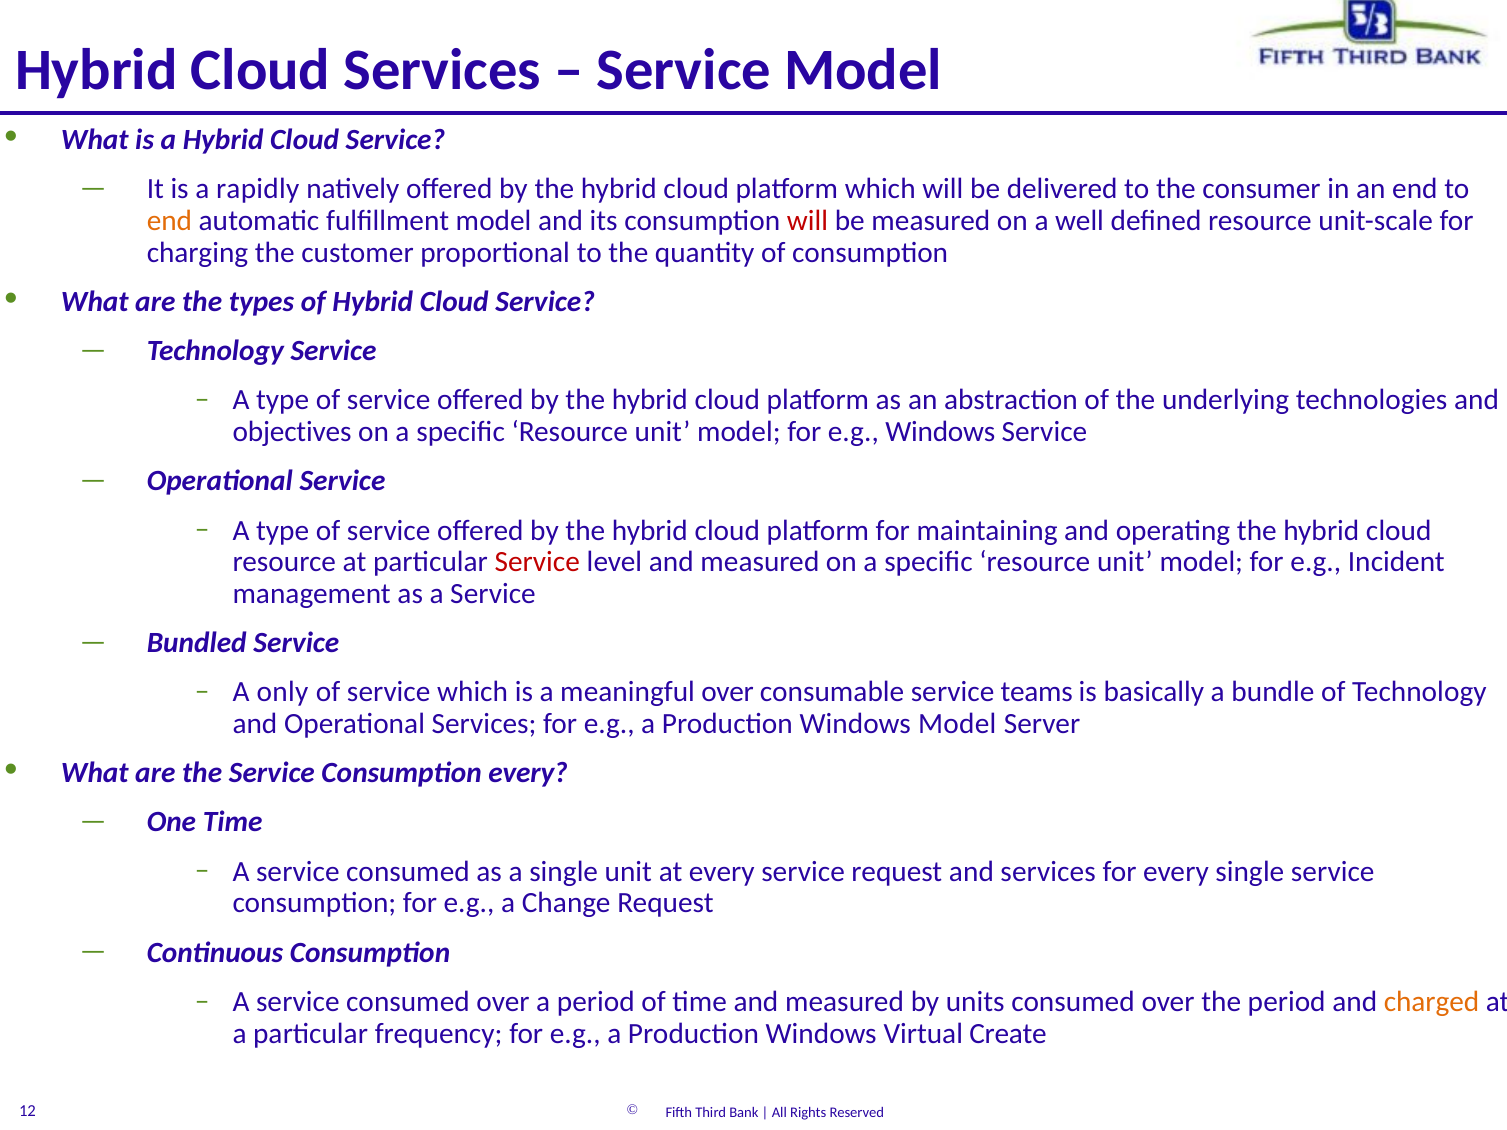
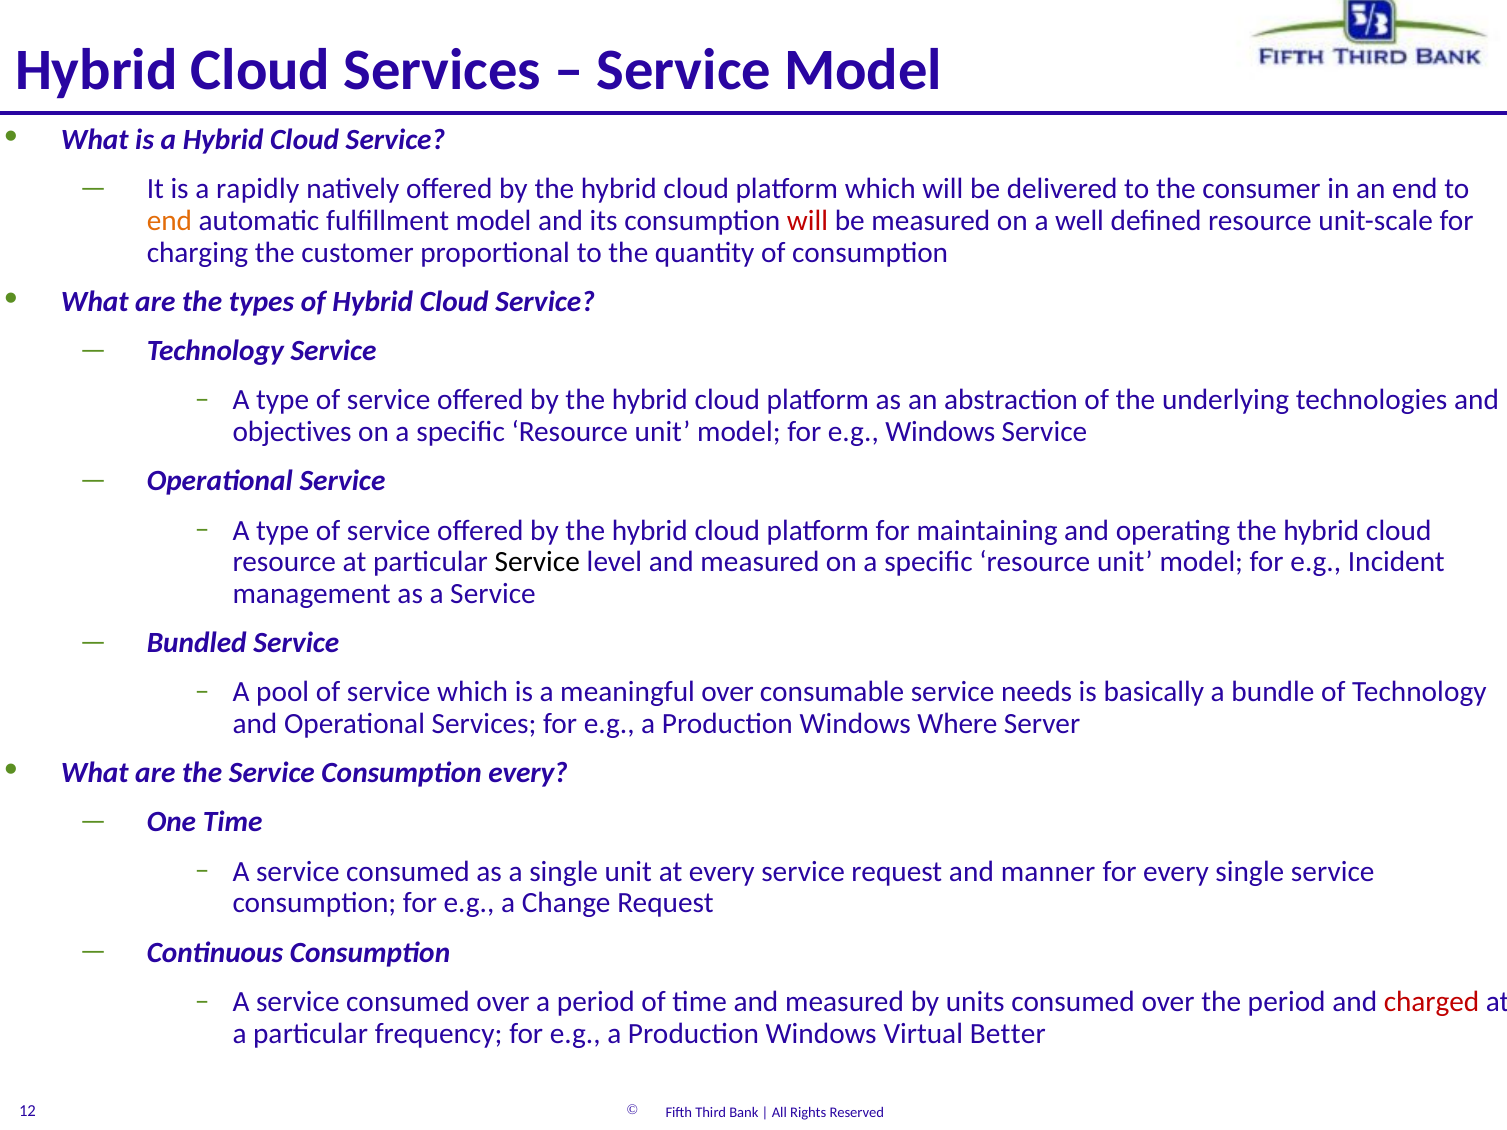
Service colour: red -> black (537, 562)
only: only -> pool (283, 692)
teams: teams -> needs (1037, 692)
Windows Model: Model -> Where (957, 724)
and services: services -> manner (1048, 872)
charged colour: orange -> red (1432, 1002)
Create: Create -> Better (1008, 1034)
